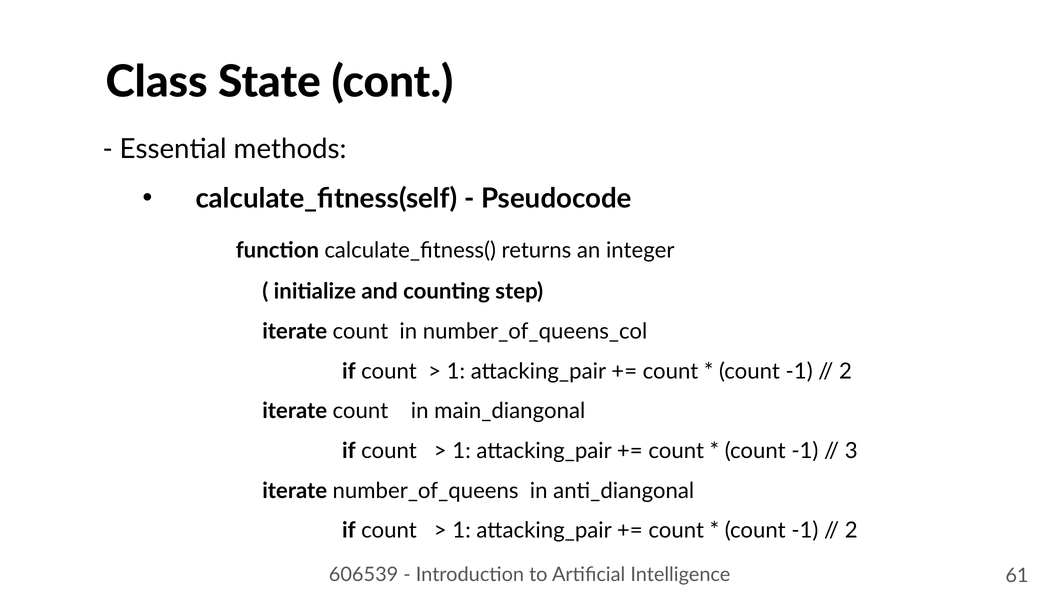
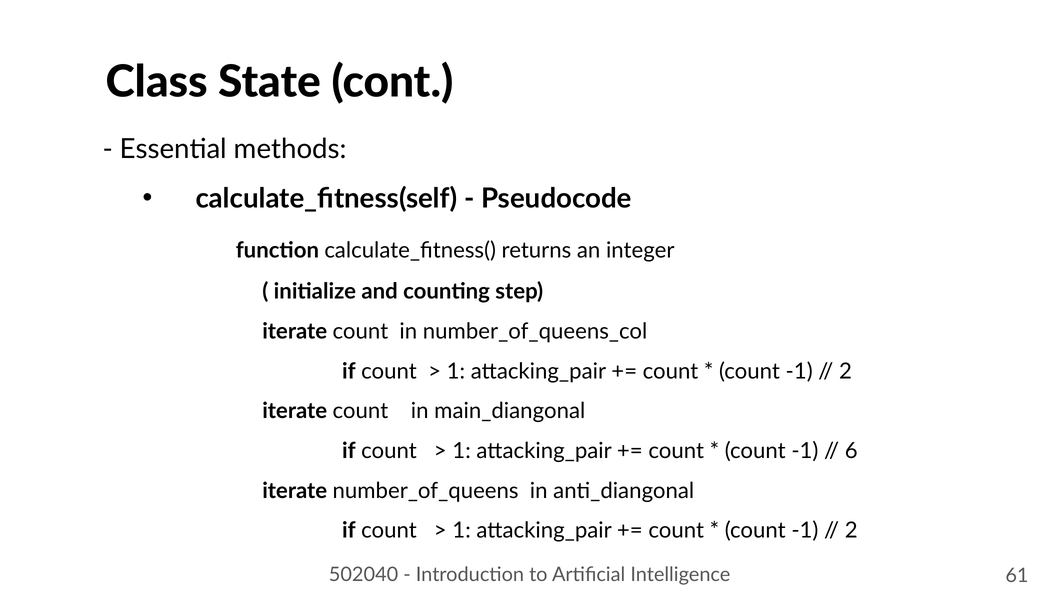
3: 3 -> 6 (851, 451)
606539: 606539 -> 502040 (364, 575)
